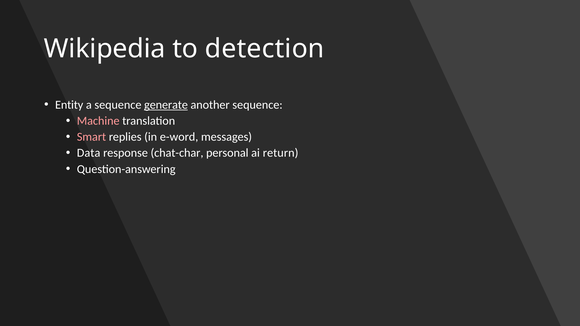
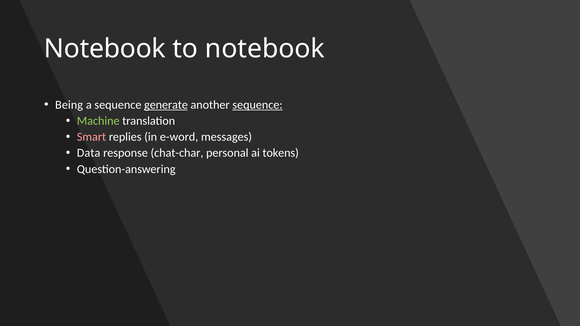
Wikipedia: Wikipedia -> Notebook (105, 49)
to detection: detection -> notebook (265, 49)
Entity: Entity -> Being (69, 105)
sequence underline: none -> present (258, 105)
Machine colour: pink -> light green (98, 121)
return: return -> tokens (281, 153)
